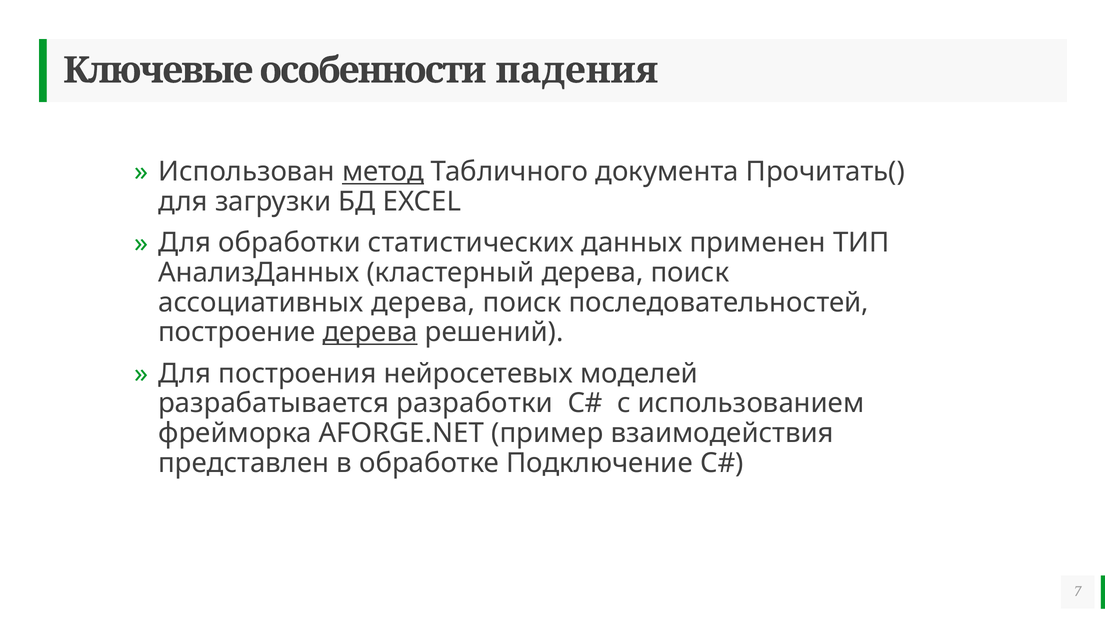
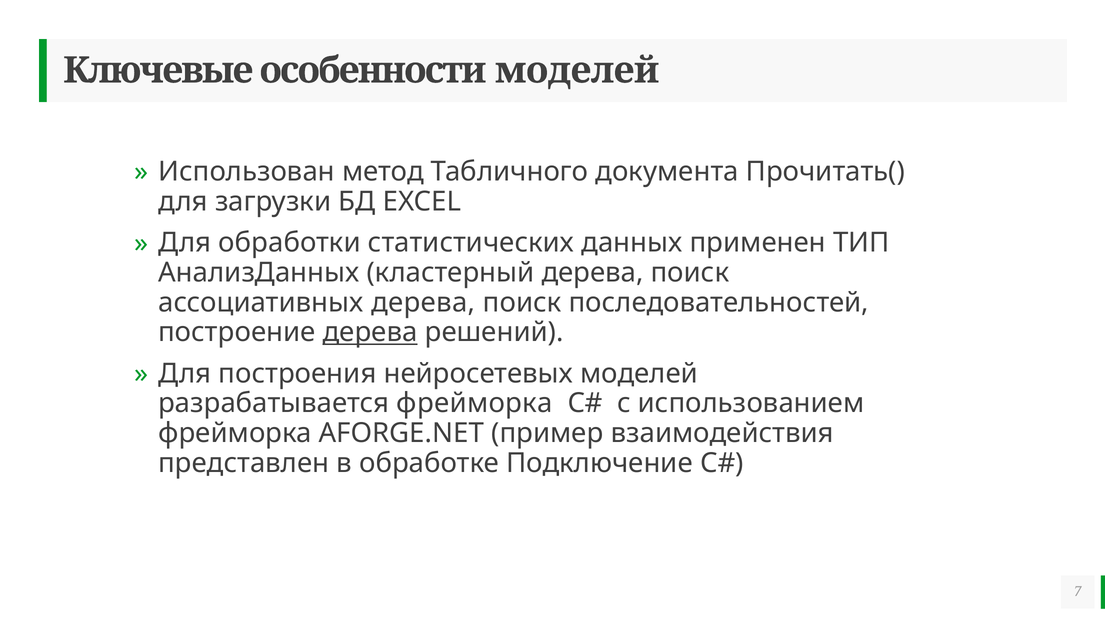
особенности падения: падения -> моделей (577, 70)
метод underline: present -> none (383, 172)
разрабатывается разработки: разработки -> фрейморка (475, 404)
